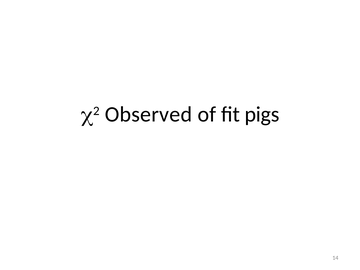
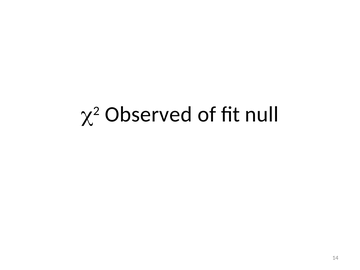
pigs: pigs -> null (262, 114)
